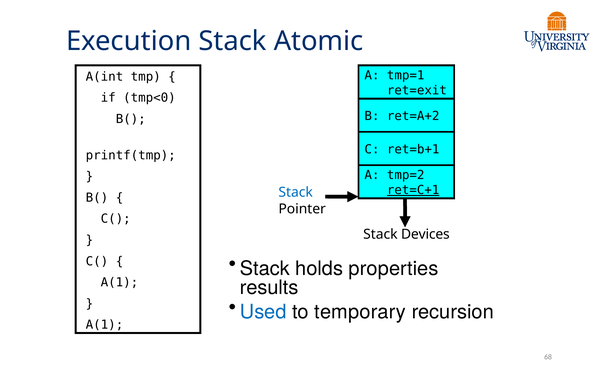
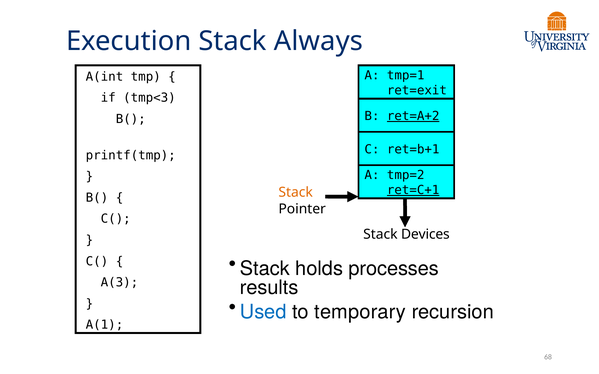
Atomic: Atomic -> Always (318, 41)
tmp<0: tmp<0 -> tmp<3 (149, 98)
ret=A+2 underline: none -> present (413, 116)
Stack colour: blue -> orange (296, 192)
properties: properties -> processes (394, 269)
A(1: A(1 -> A(3 (119, 283)
